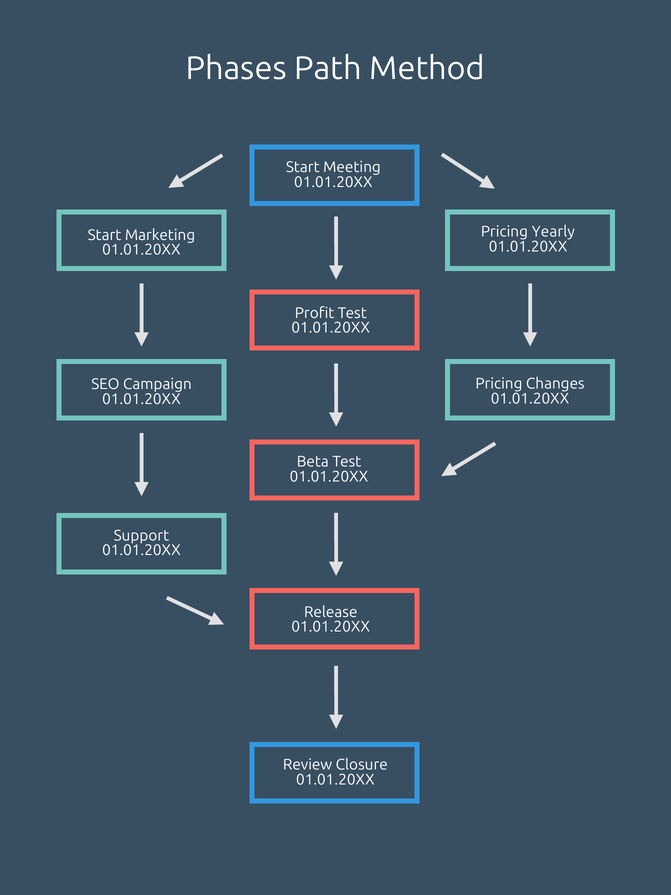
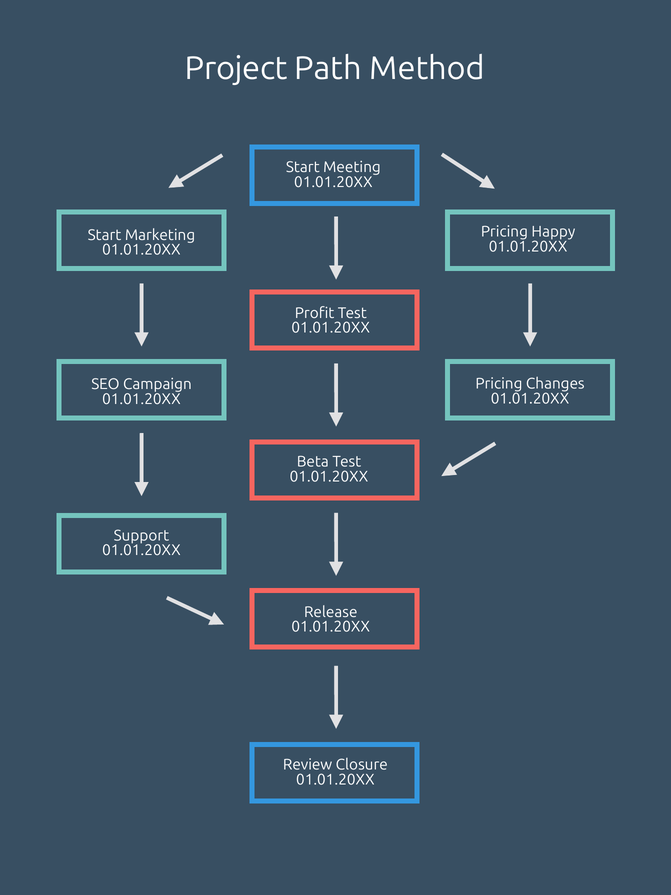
Phases: Phases -> Project (236, 69)
Yearly: Yearly -> Happy (553, 232)
